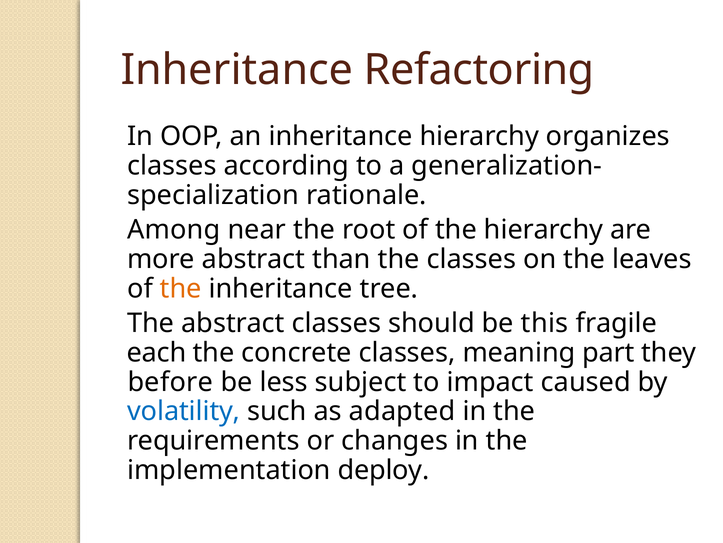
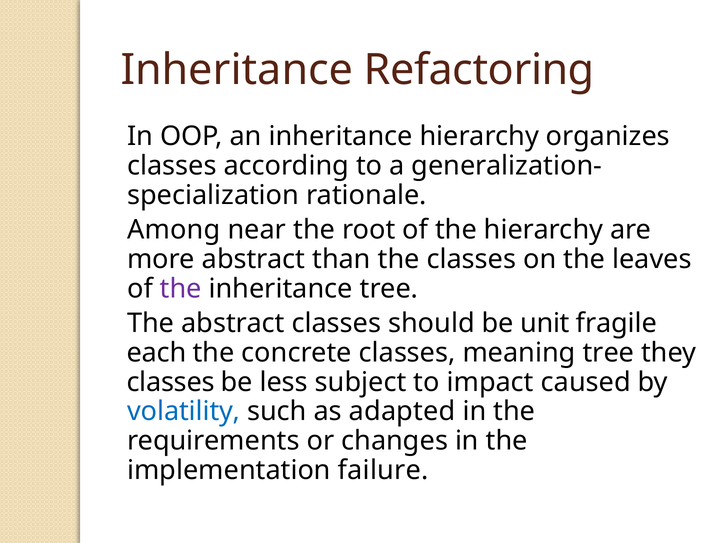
the colour: orange -> purple (181, 288)
this: this -> unit (545, 323)
meaning part: part -> tree (608, 352)
before: before -> classes (171, 382)
deploy: deploy -> failure (383, 470)
